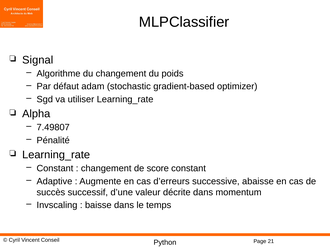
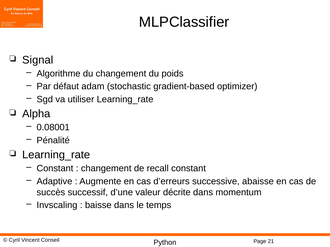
7.49807: 7.49807 -> 0.08001 (53, 128)
score: score -> recall (158, 169)
